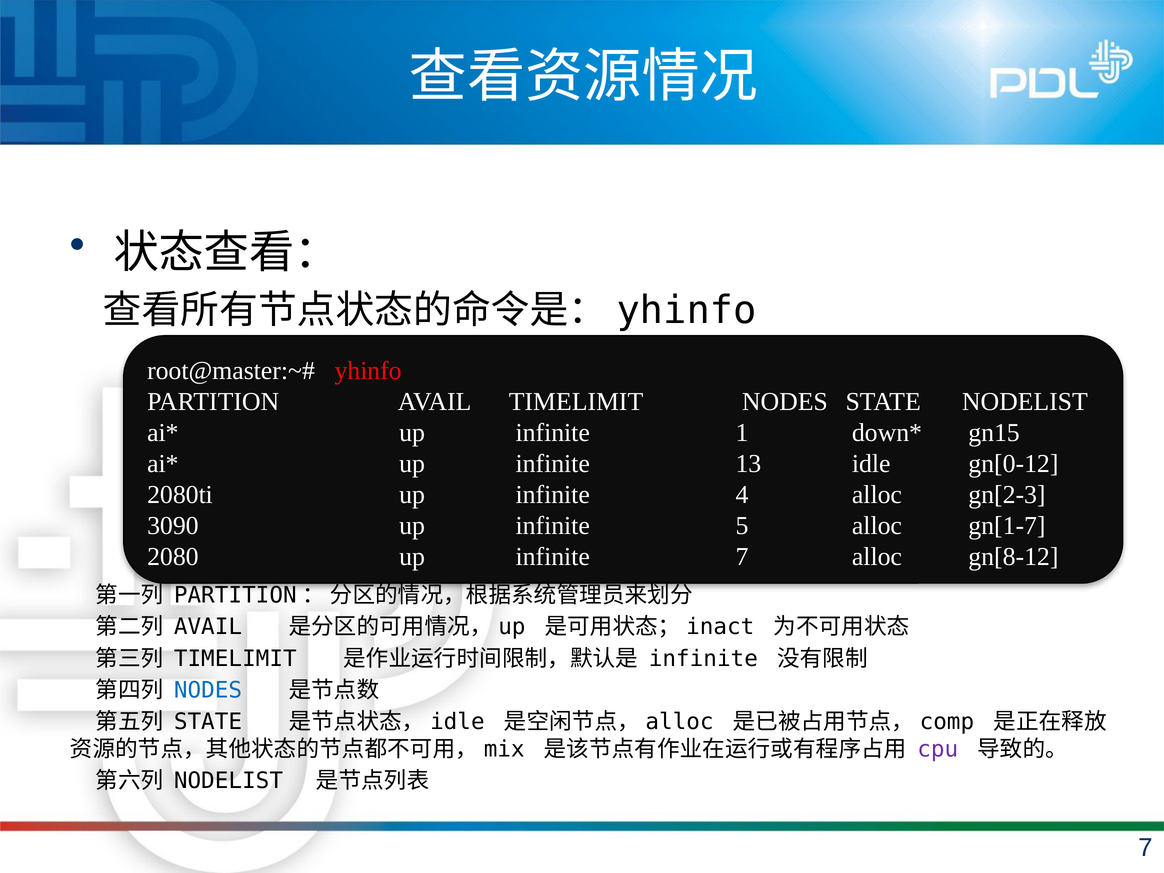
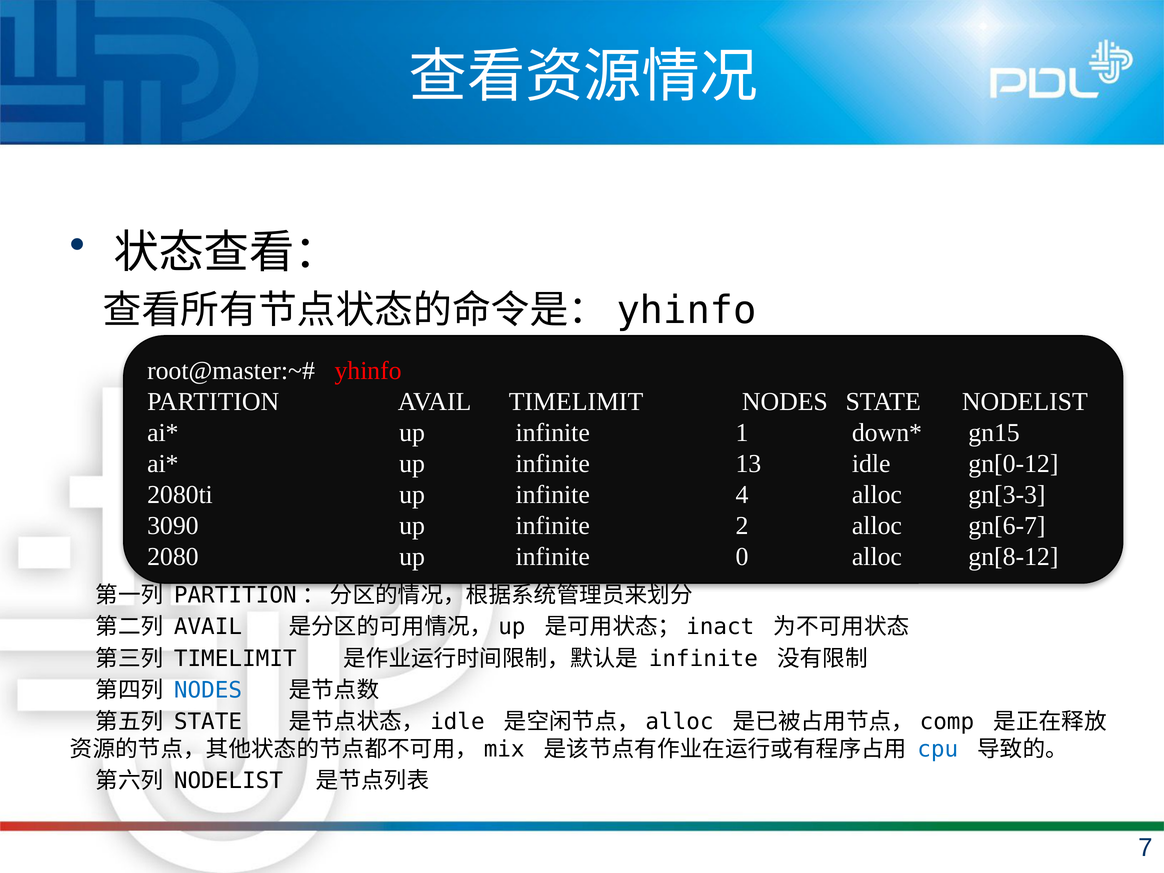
gn[2-3: gn[2-3 -> gn[3-3 (1007, 495)
5: 5 -> 2 (742, 526)
gn[1-7: gn[1-7 -> gn[6-7 (1007, 526)
infinite 7: 7 -> 0 (742, 557)
cpu colour: purple -> blue (938, 749)
